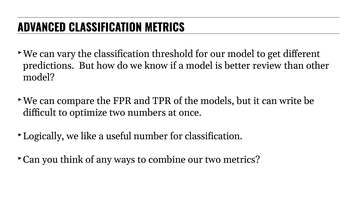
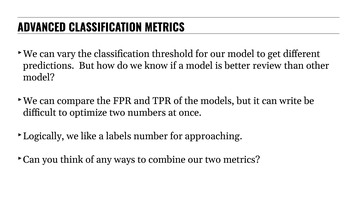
useful: useful -> labels (119, 136)
for classification: classification -> approaching (214, 136)
